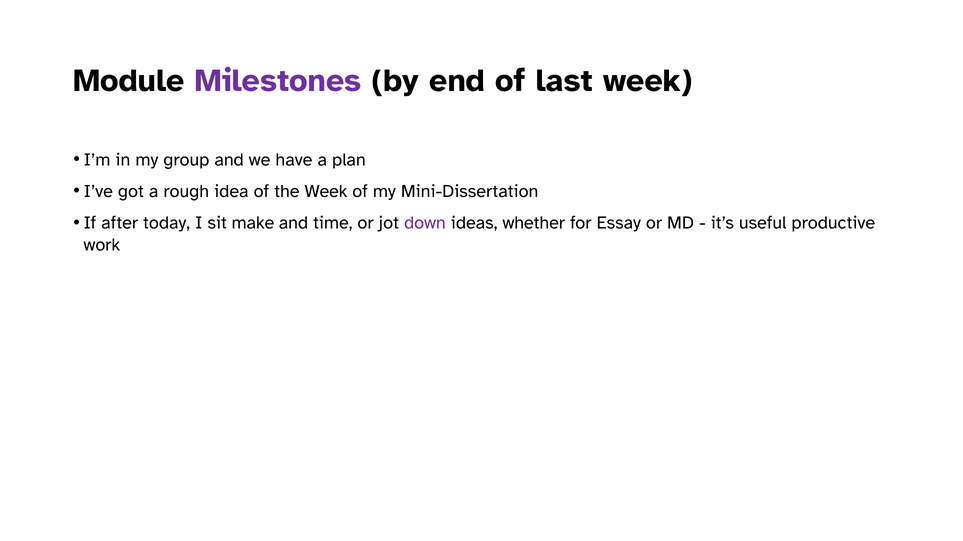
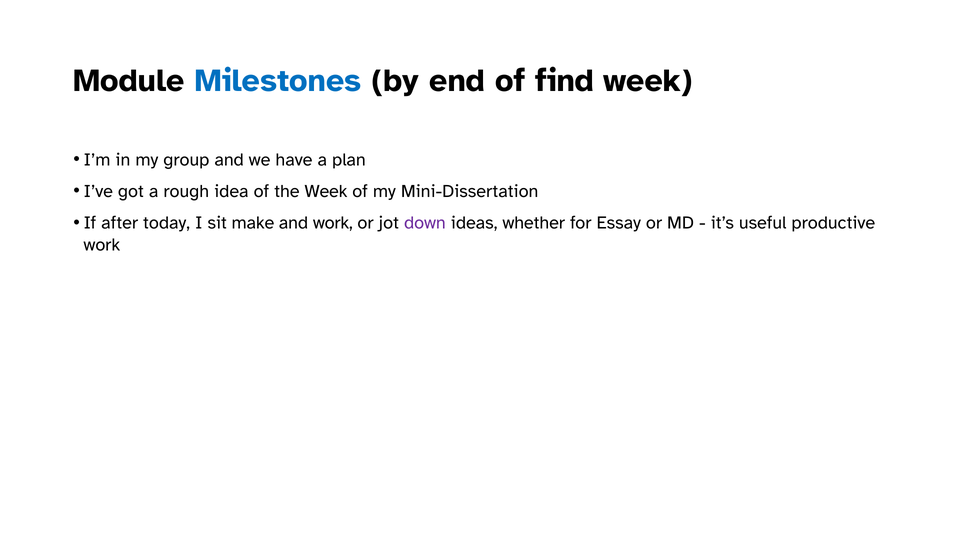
Milestones colour: purple -> blue (278, 81)
last: last -> find (564, 81)
and time: time -> work (333, 223)
